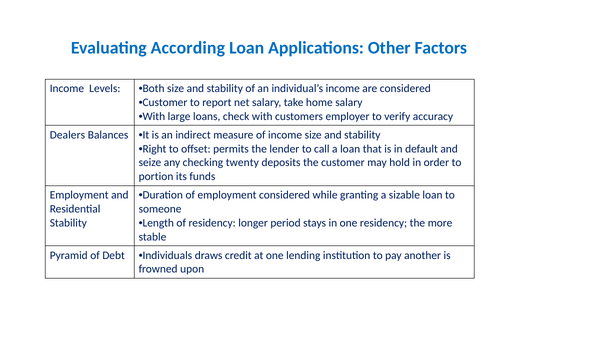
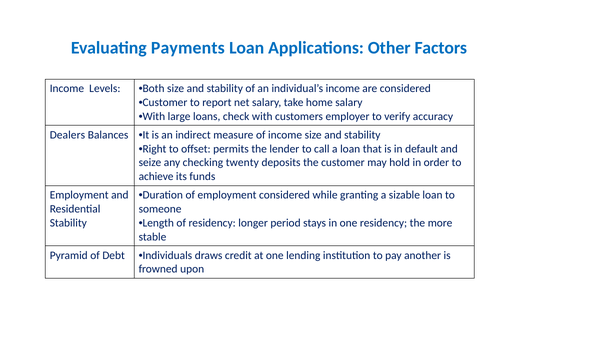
According: According -> Payments (188, 48)
portion: portion -> achieve (156, 177)
